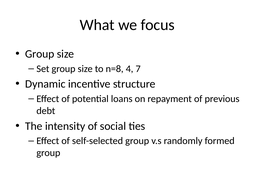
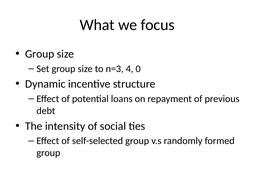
n=8: n=8 -> n=3 (115, 69)
7: 7 -> 0 (138, 69)
